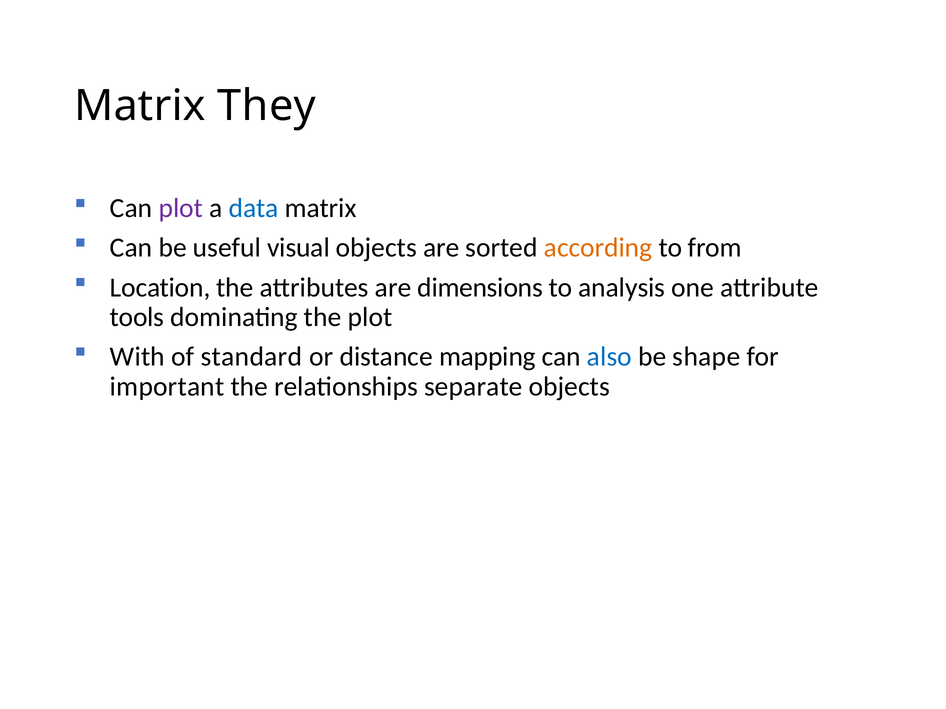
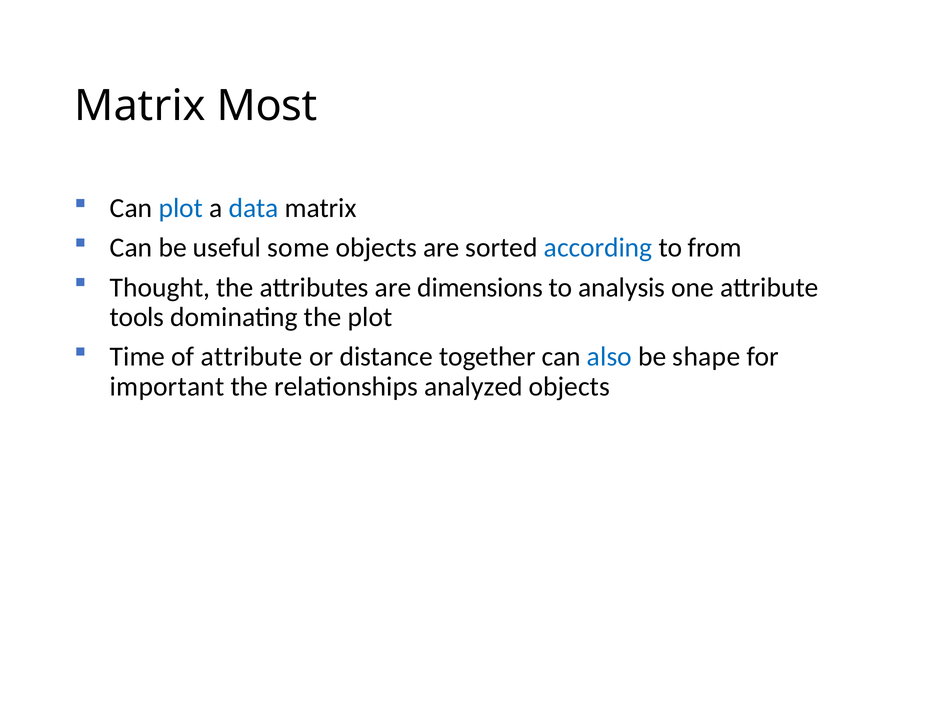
They: They -> Most (267, 106)
plot colour: purple -> blue (181, 208)
visual: visual -> some (298, 248)
according colour: orange -> blue (598, 248)
Location: Location -> Thought (160, 288)
With: With -> Time (138, 357)
of standard: standard -> attribute (252, 357)
mapping: mapping -> together (487, 357)
separate: separate -> analyzed (473, 387)
